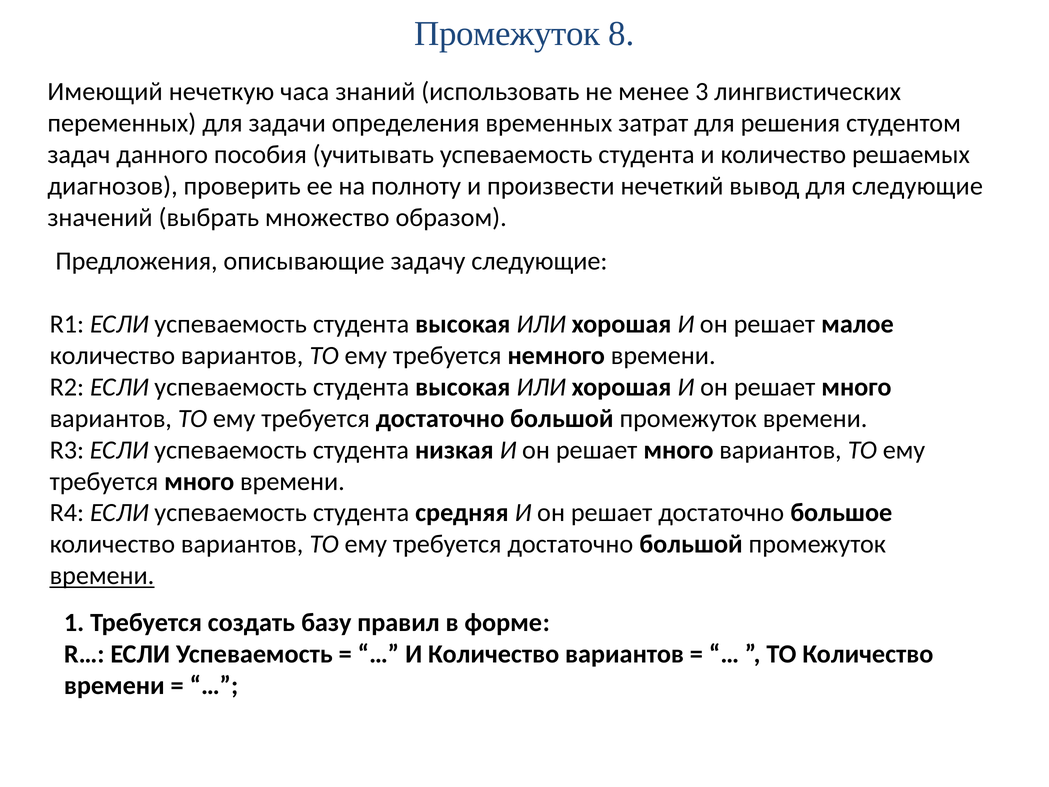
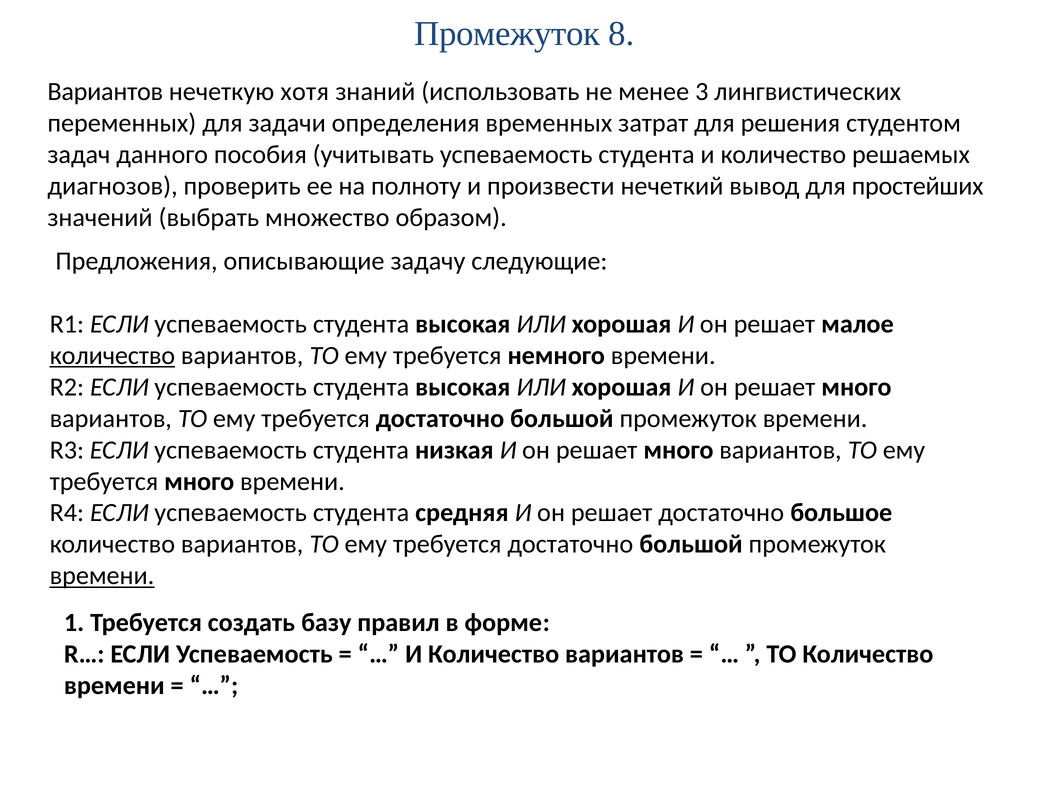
Имеющий: Имеющий -> Вариантов (105, 91)
часа: часа -> хотя (305, 91)
для следующие: следующие -> простейших (918, 186)
количество underline: none -> present (112, 355)
